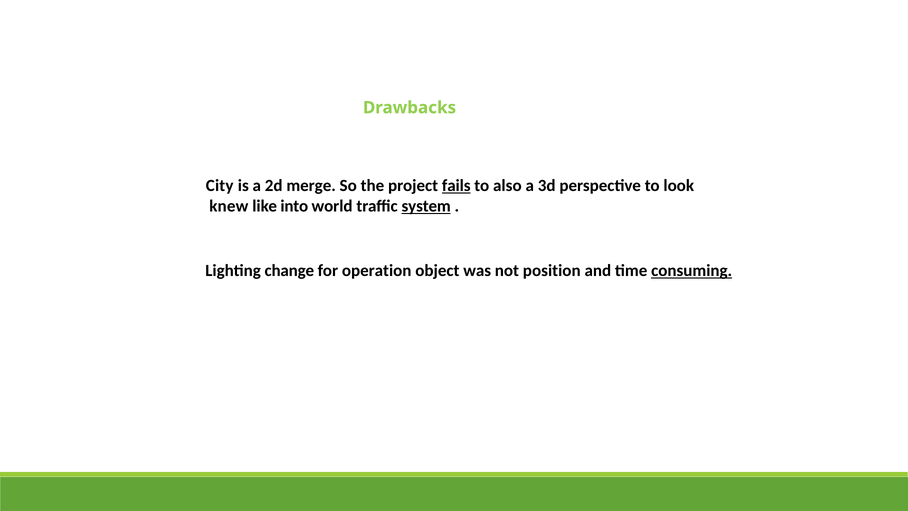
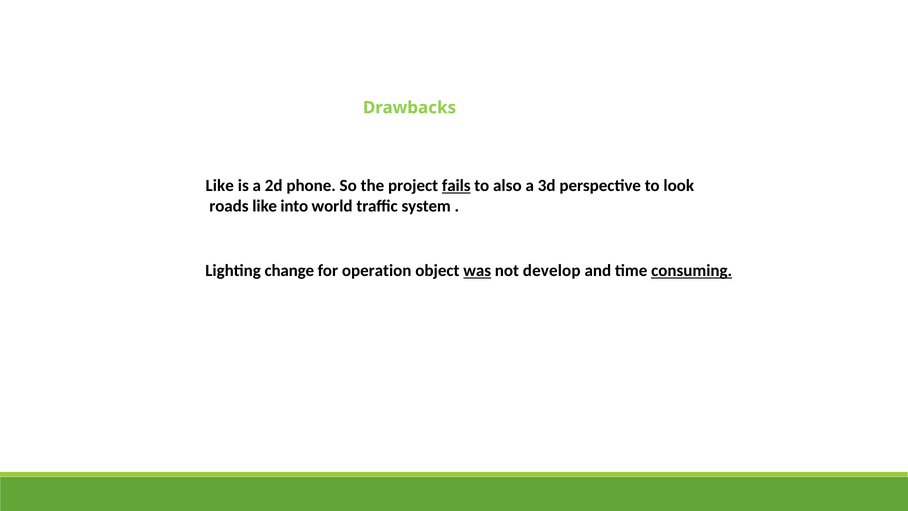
City: City -> Like (220, 186)
merge: merge -> phone (311, 186)
knew: knew -> roads (229, 206)
system underline: present -> none (426, 206)
was underline: none -> present (477, 270)
position: position -> develop (552, 270)
